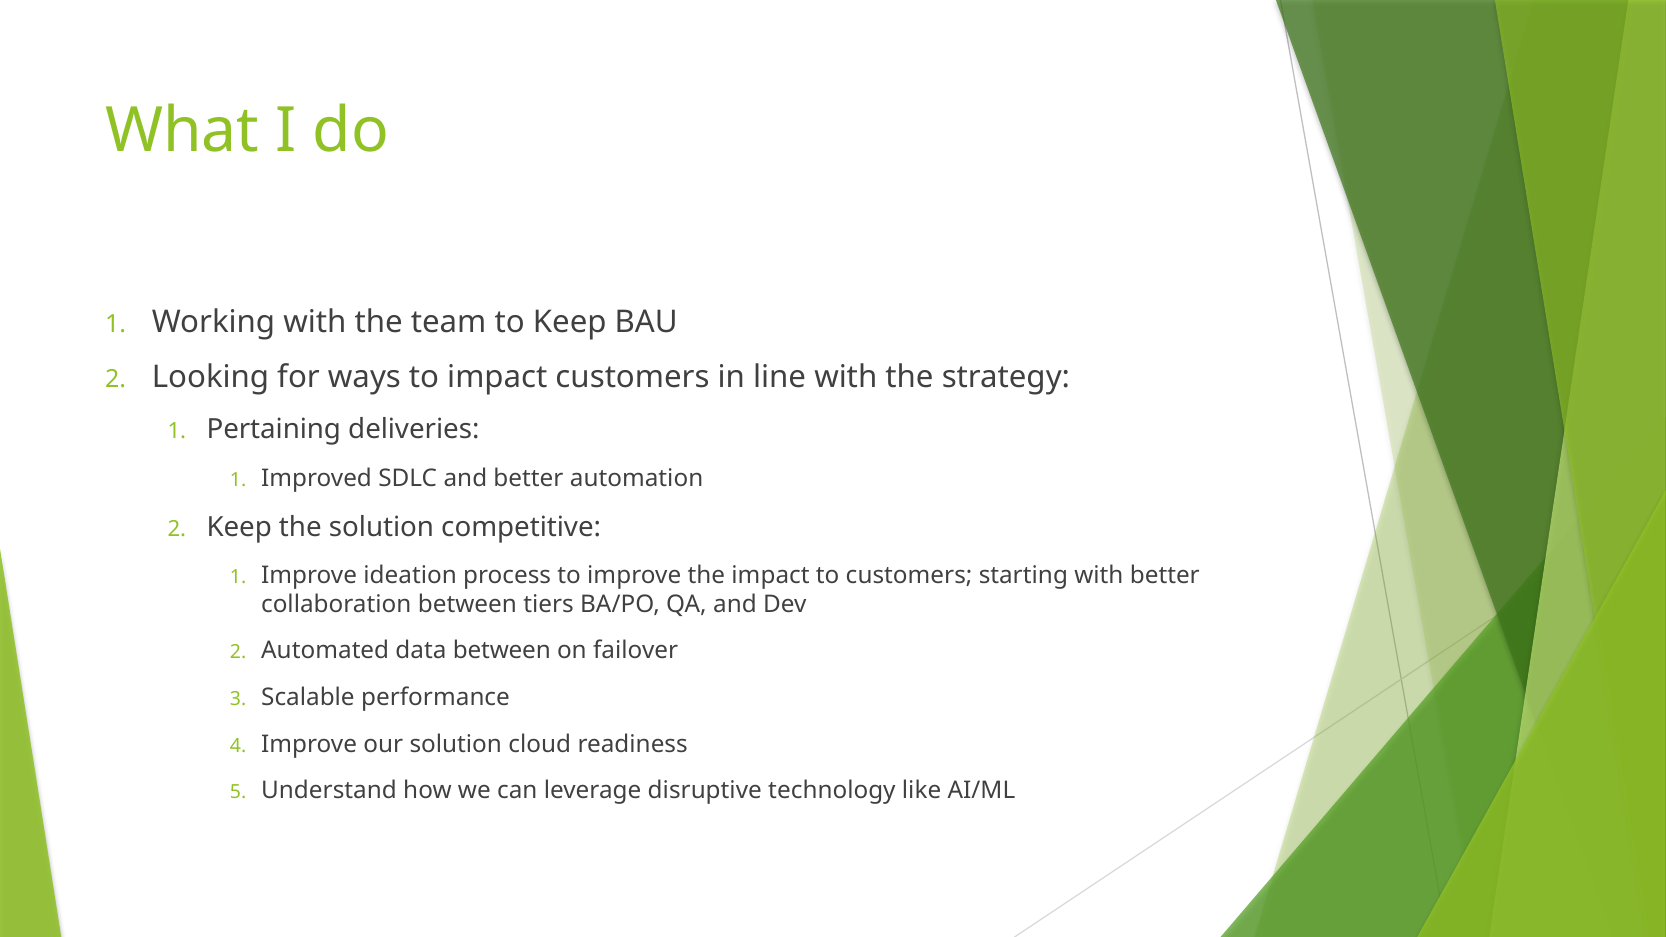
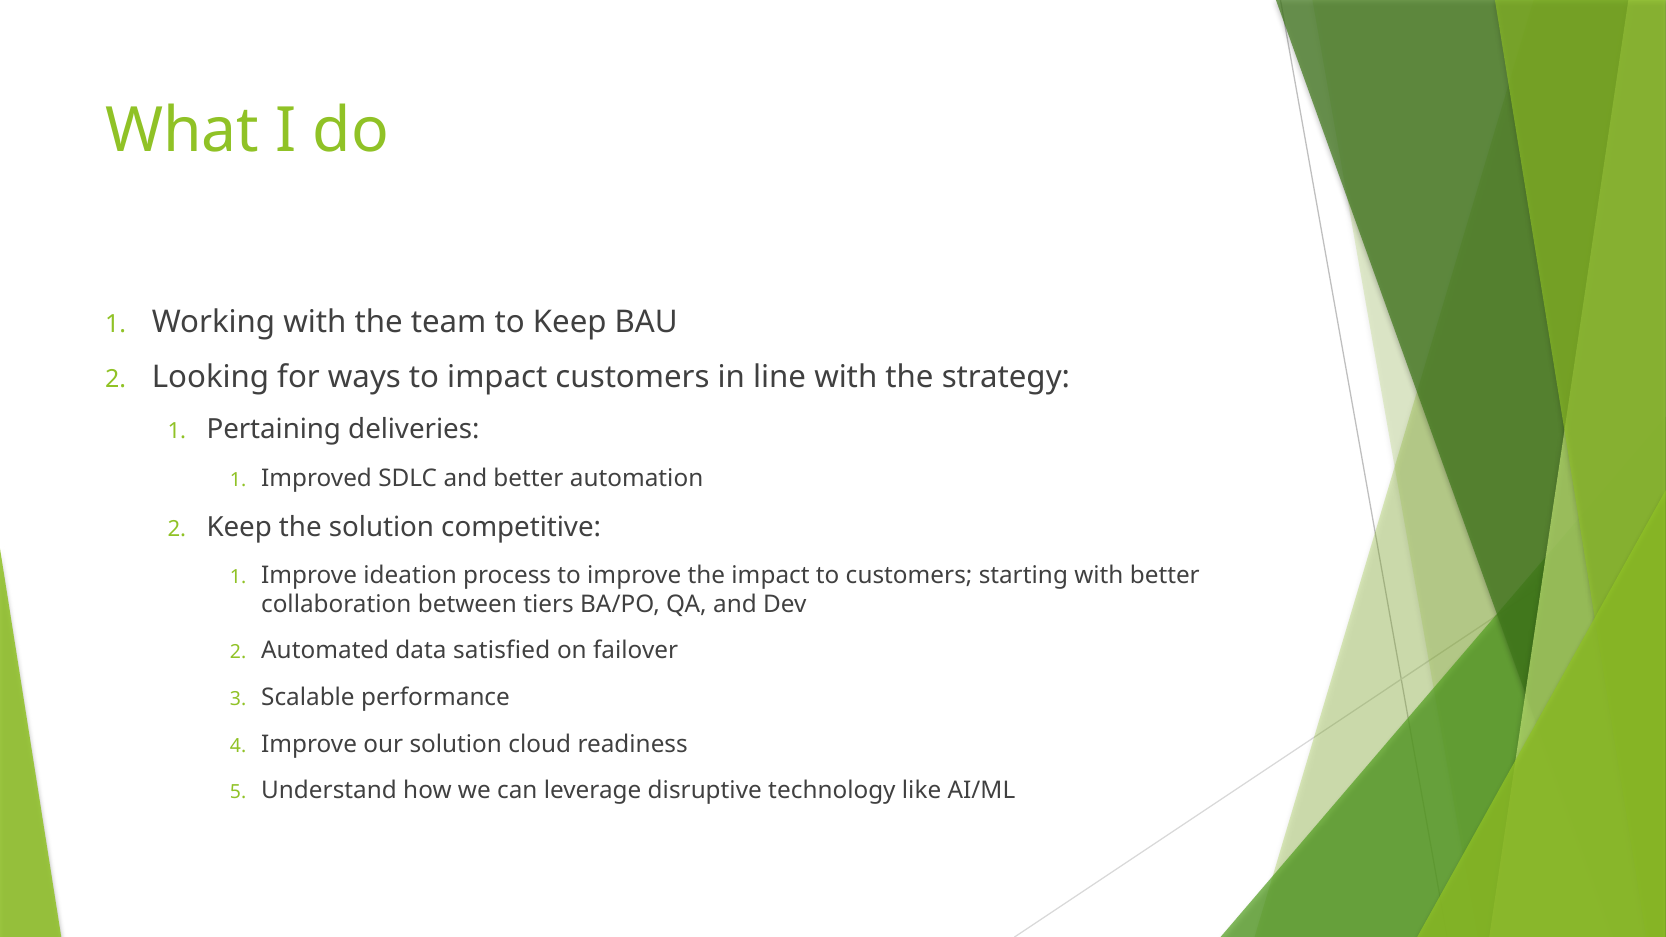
data between: between -> satisfied (502, 651)
